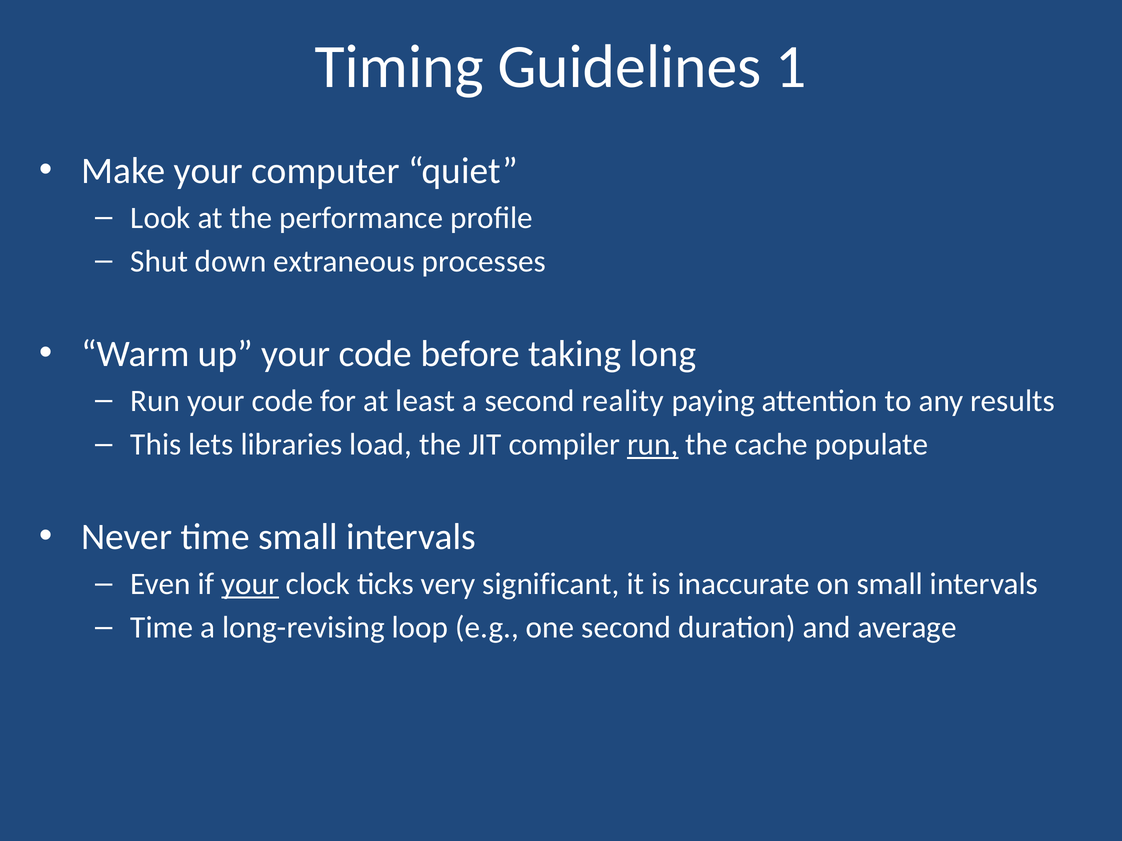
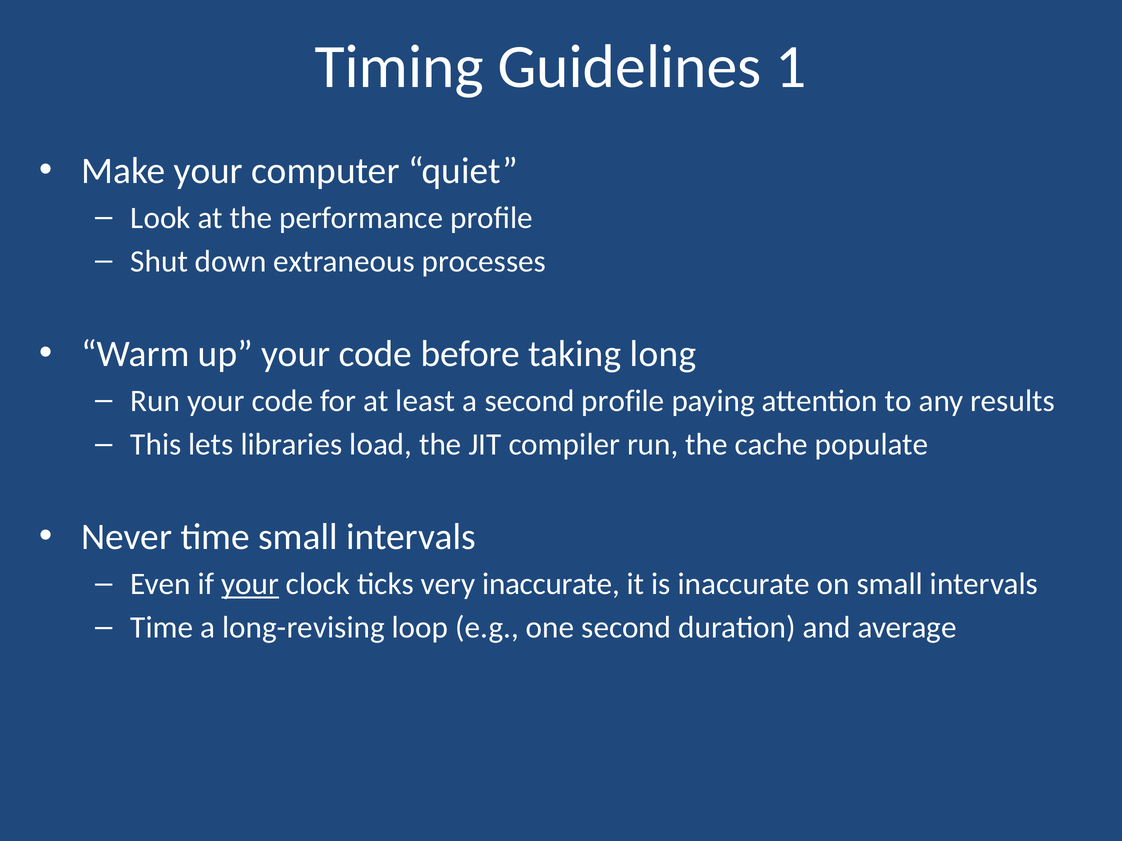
second reality: reality -> profile (623, 401)
run underline: present -> none (653, 445)
very significant: significant -> inaccurate (551, 584)
